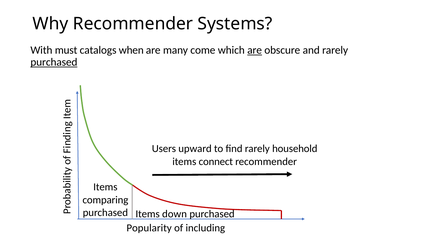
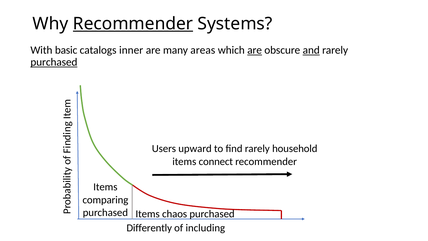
Recommender underline: none -> present (133, 24)
must: must -> basic (66, 50)
when: when -> inner (131, 50)
come: come -> areas (203, 50)
and underline: none -> present (311, 50)
down: down -> chaos (175, 214)
Popularity: Popularity -> Differently (149, 228)
